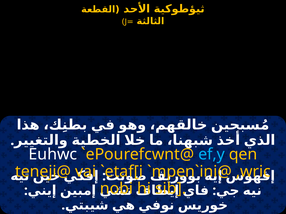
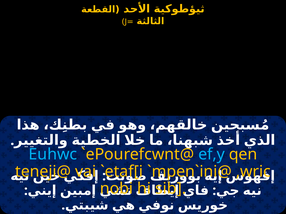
Euhwc colour: white -> light blue (53, 155)
